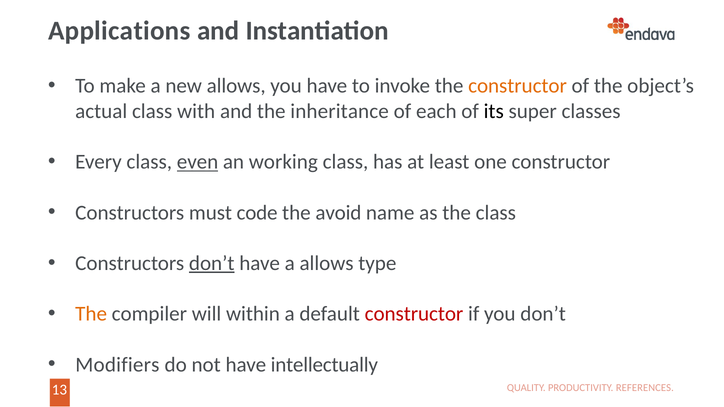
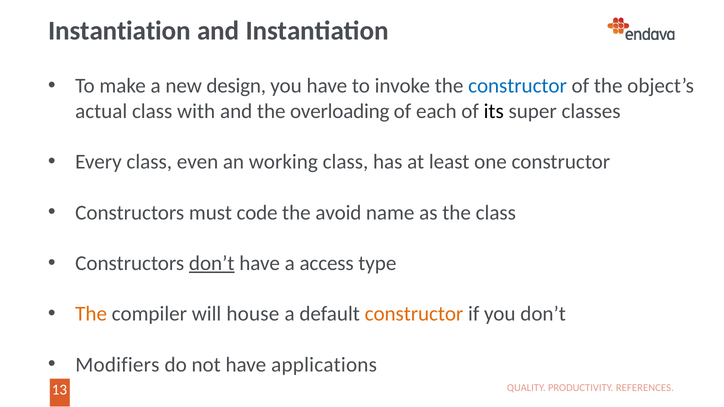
Applications: Applications -> Instantiation (120, 31)
new allows: allows -> design (236, 86)
constructor colour: orange -> blue (518, 86)
inheritance: inheritance -> overloading (340, 111)
even underline: present -> none (198, 162)
a allows: allows -> access (327, 263)
within: within -> house (253, 314)
constructor colour: red -> orange (414, 314)
intellectually: intellectually -> applications (324, 365)
